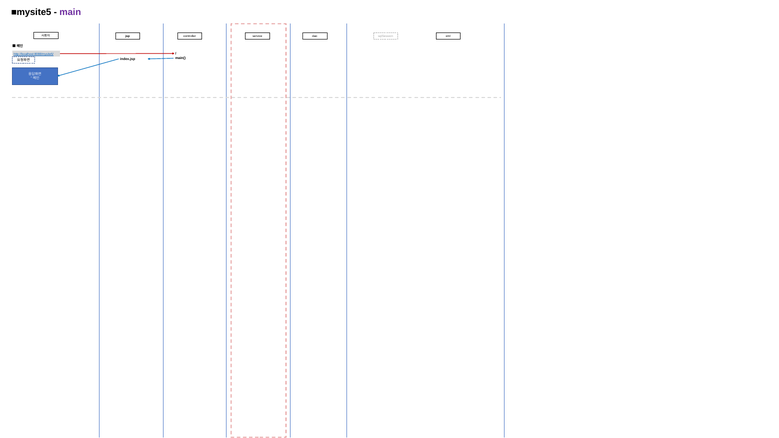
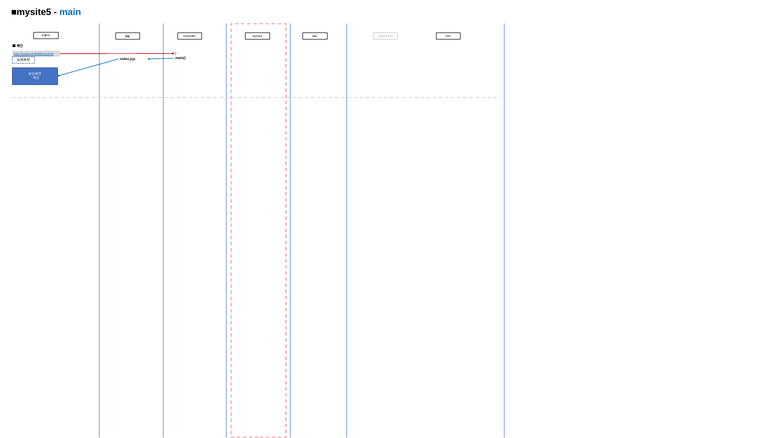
main colour: purple -> blue (70, 12)
